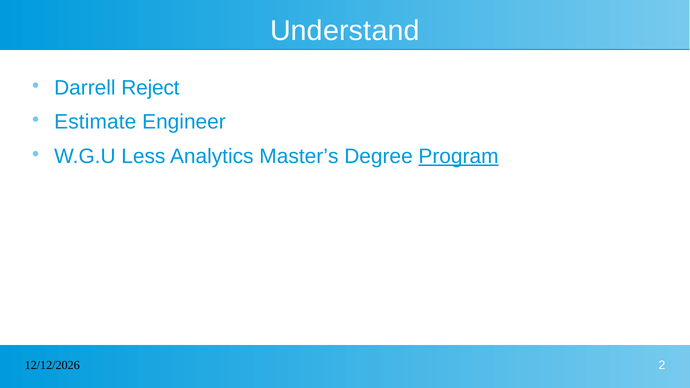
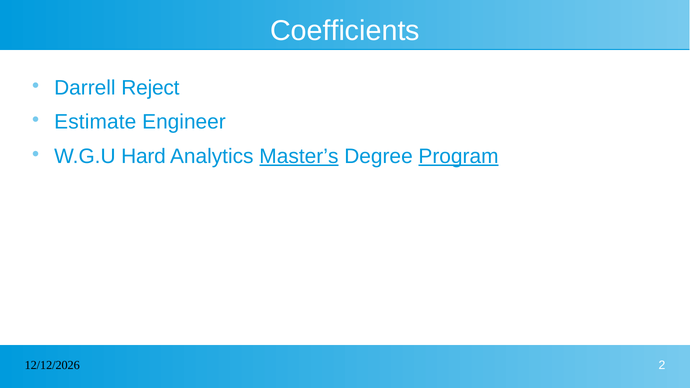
Understand: Understand -> Coefficients (345, 31)
Less: Less -> Hard (143, 156)
Master’s underline: none -> present (299, 156)
